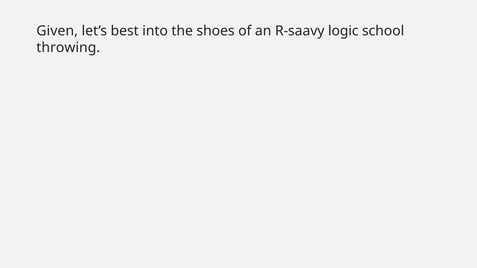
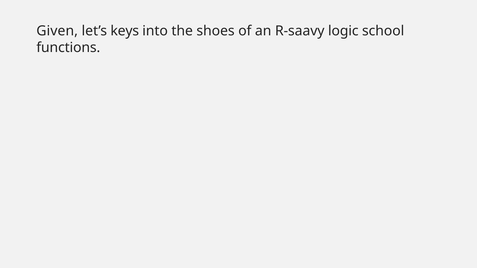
best: best -> keys (125, 31)
throwing: throwing -> functions (68, 48)
